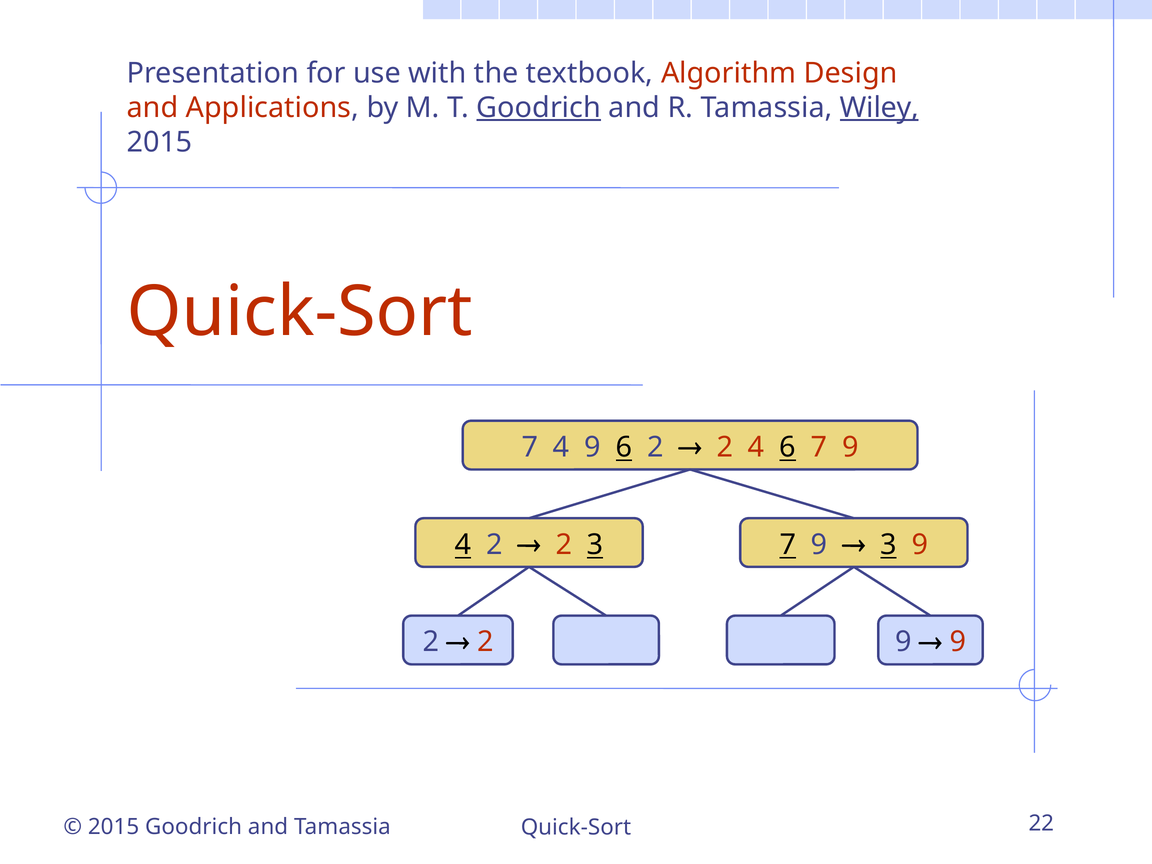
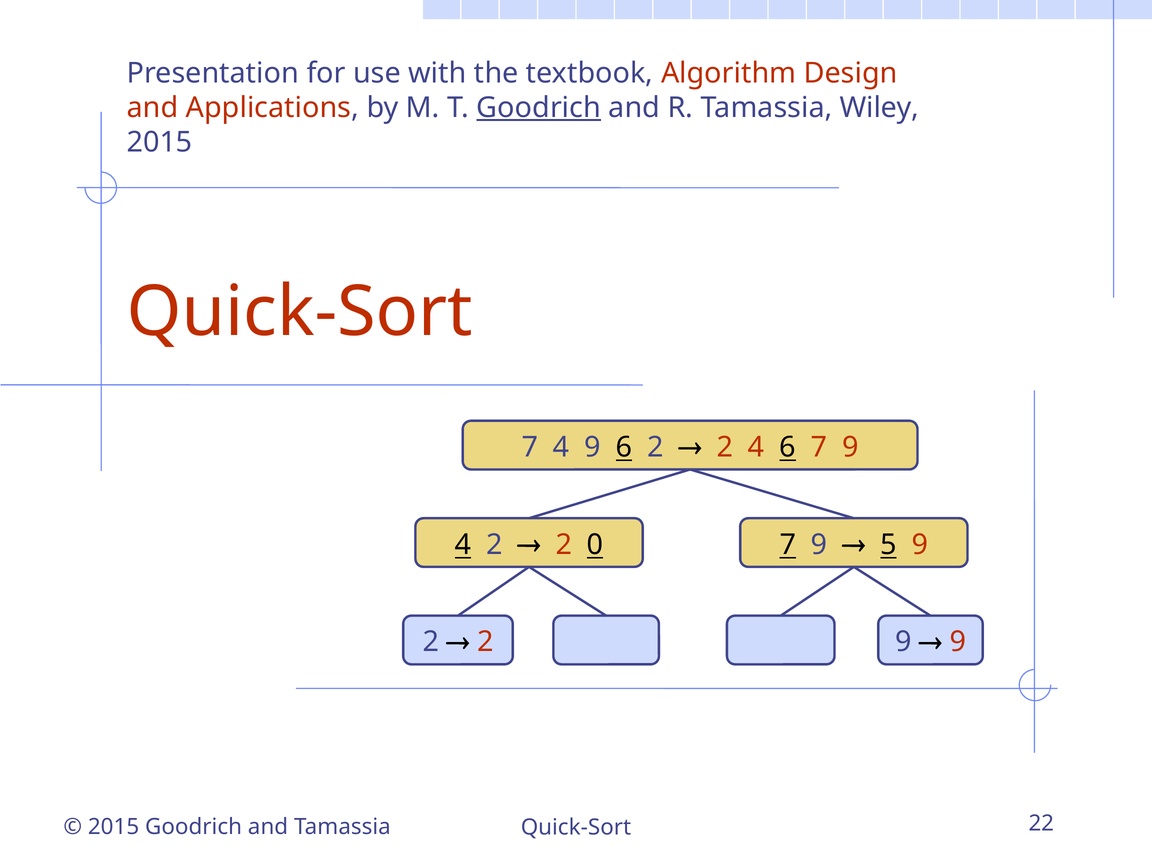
Wiley underline: present -> none (879, 108)
2 3: 3 -> 0 (595, 544)
3: 3 -> 5 (889, 544)
